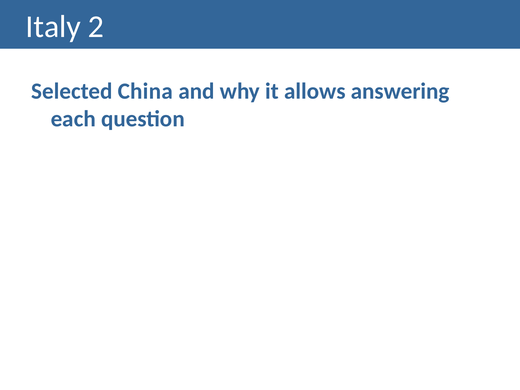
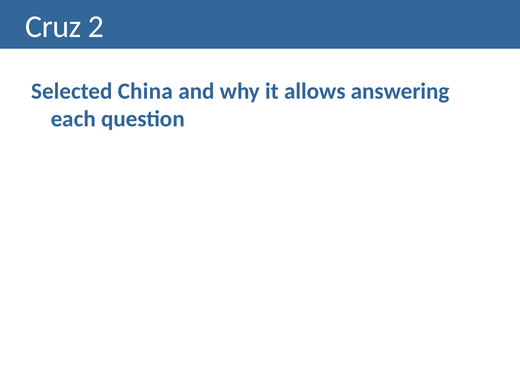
Italy: Italy -> Cruz (53, 27)
